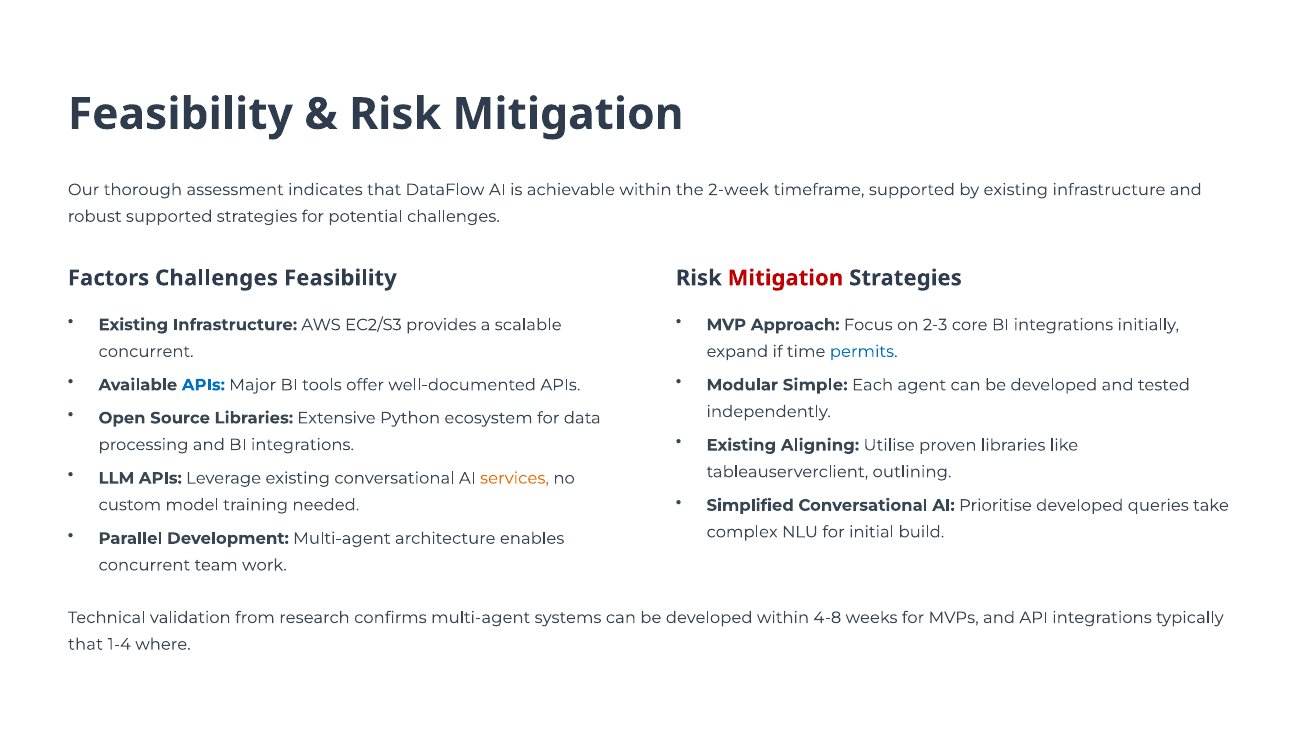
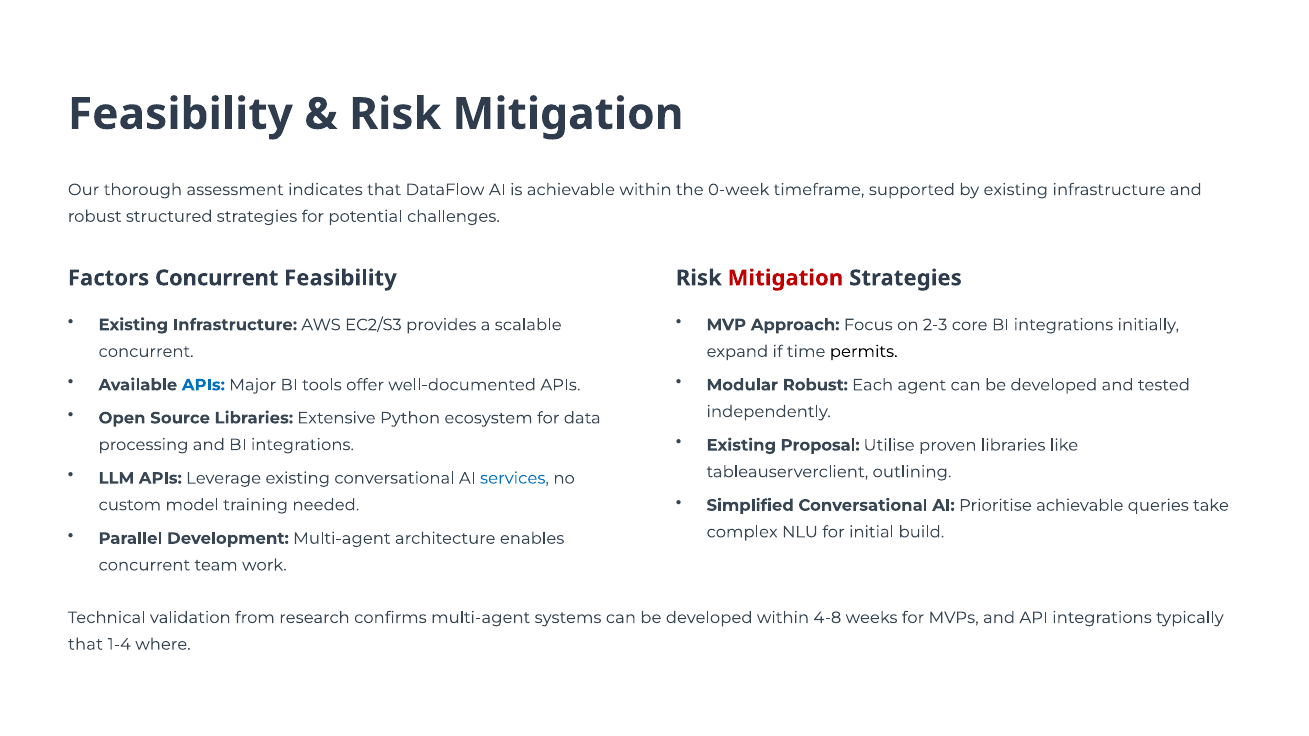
2-week: 2-week -> 0-week (739, 190)
robust supported: supported -> structured (169, 217)
Factors Challenges: Challenges -> Concurrent (217, 278)
permits colour: blue -> black (864, 352)
Modular Simple: Simple -> Robust (815, 385)
Aligning: Aligning -> Proposal (820, 445)
services colour: orange -> blue (515, 478)
Prioritise developed: developed -> achievable (1080, 506)
